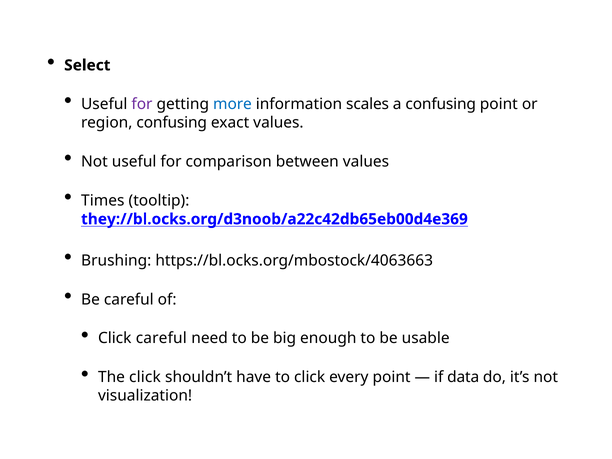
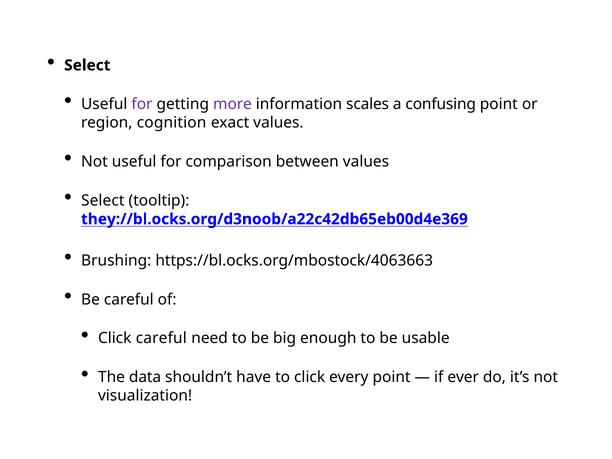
more colour: blue -> purple (232, 104)
region confusing: confusing -> cognition (172, 123)
Times: Times -> Select (103, 201)
The click: click -> data (145, 377)
data: data -> ever (463, 377)
